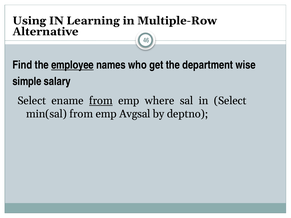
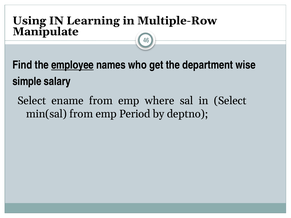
Alternative: Alternative -> Manipulate (46, 32)
from underline: present -> none (101, 101)
Avgsal: Avgsal -> Period (135, 114)
